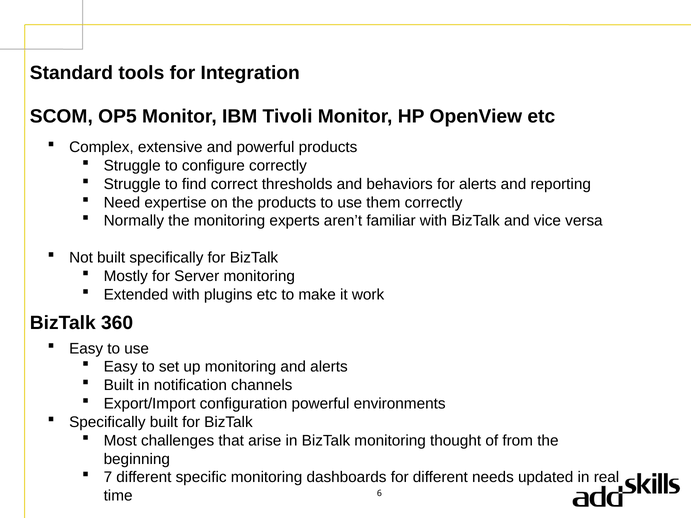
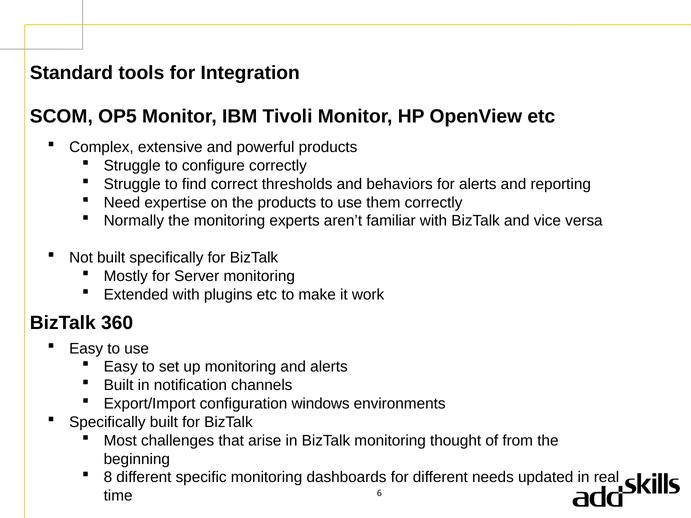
configuration powerful: powerful -> windows (321, 404)
7: 7 -> 8 (108, 478)
